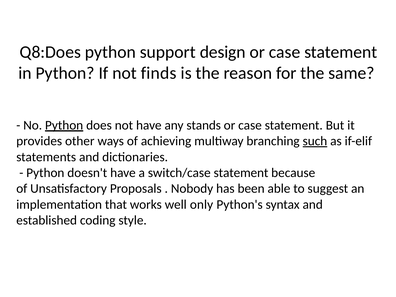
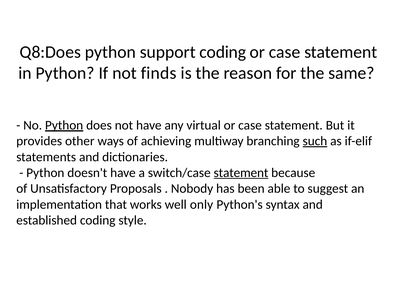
support design: design -> coding (223, 52)
stands: stands -> virtual (204, 125)
statement underline: none -> present (241, 173)
